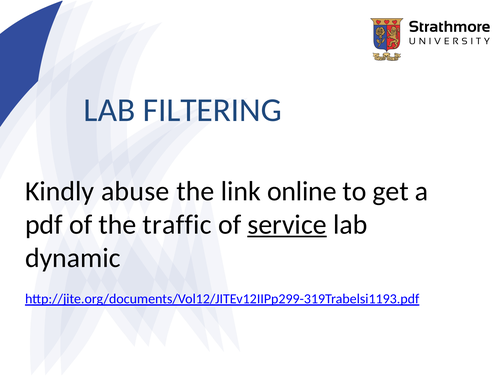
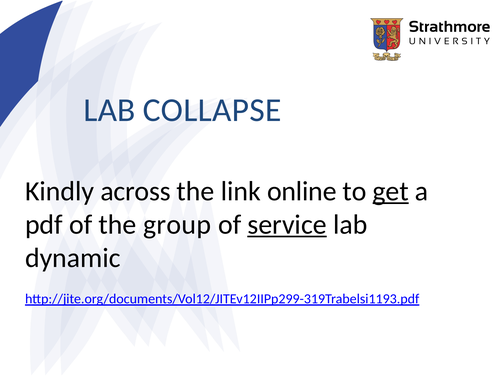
FILTERING: FILTERING -> COLLAPSE (212, 110)
abuse: abuse -> across (136, 191)
get underline: none -> present (391, 191)
traffic: traffic -> group (177, 225)
